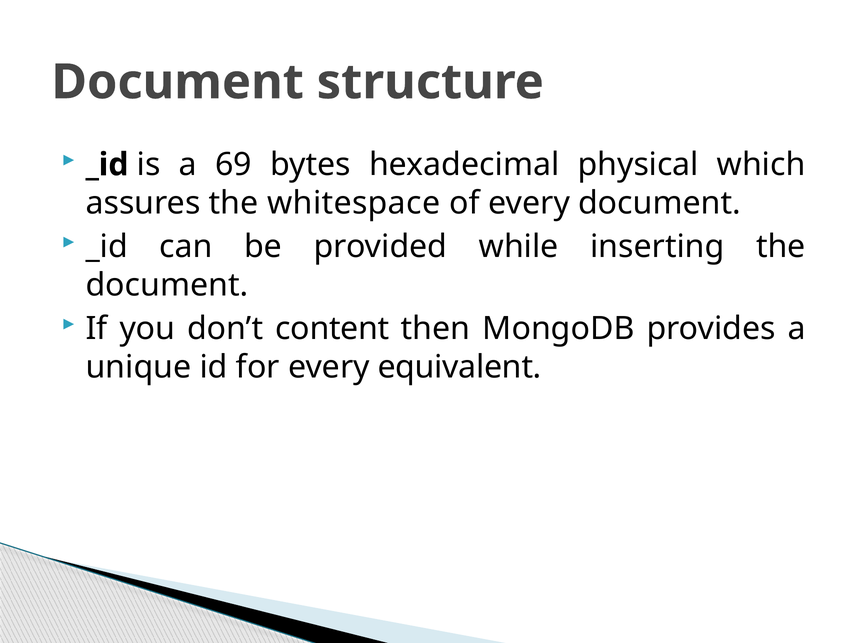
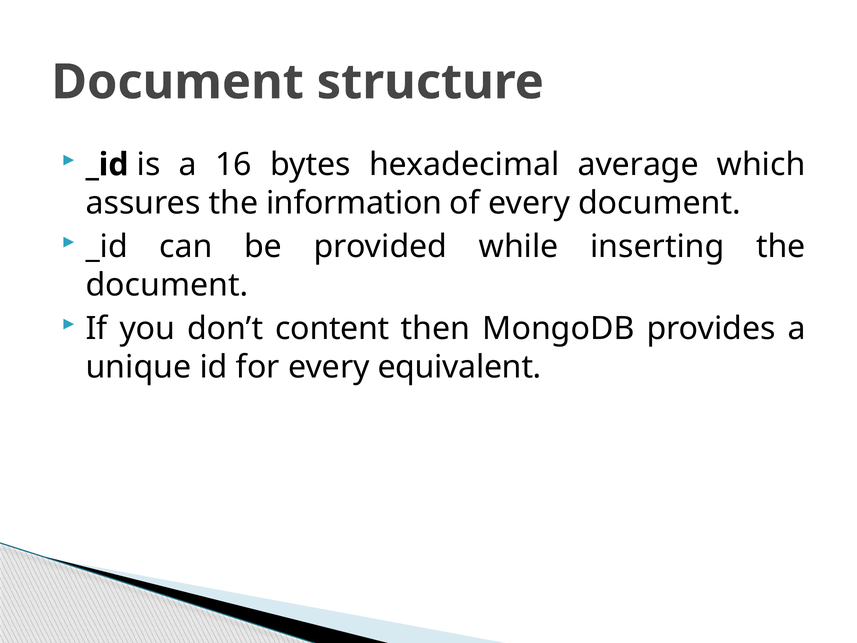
69: 69 -> 16 (233, 165)
physical: physical -> average (638, 165)
whitespace: whitespace -> information (354, 203)
